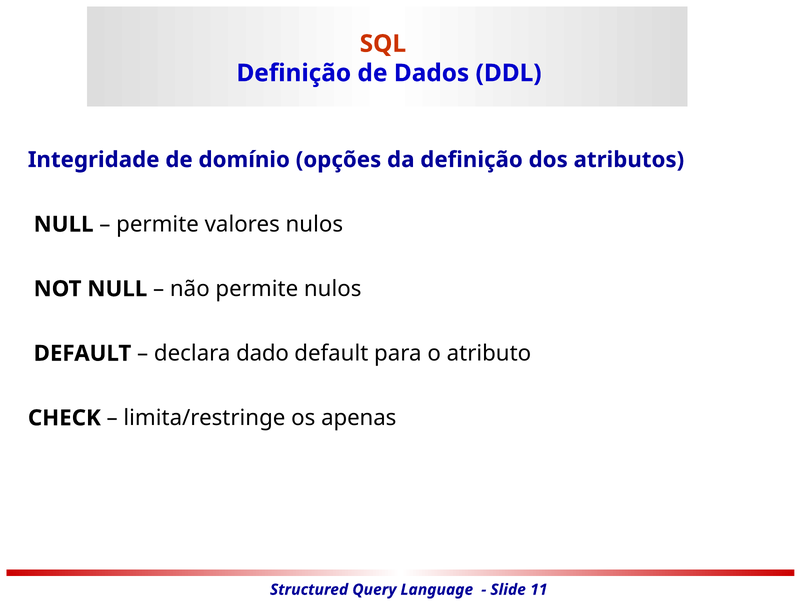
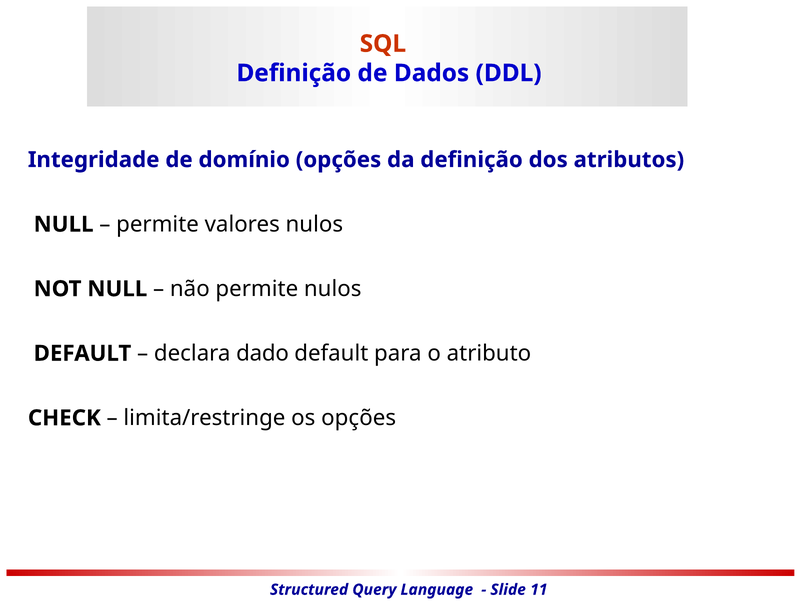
os apenas: apenas -> opções (359, 418)
